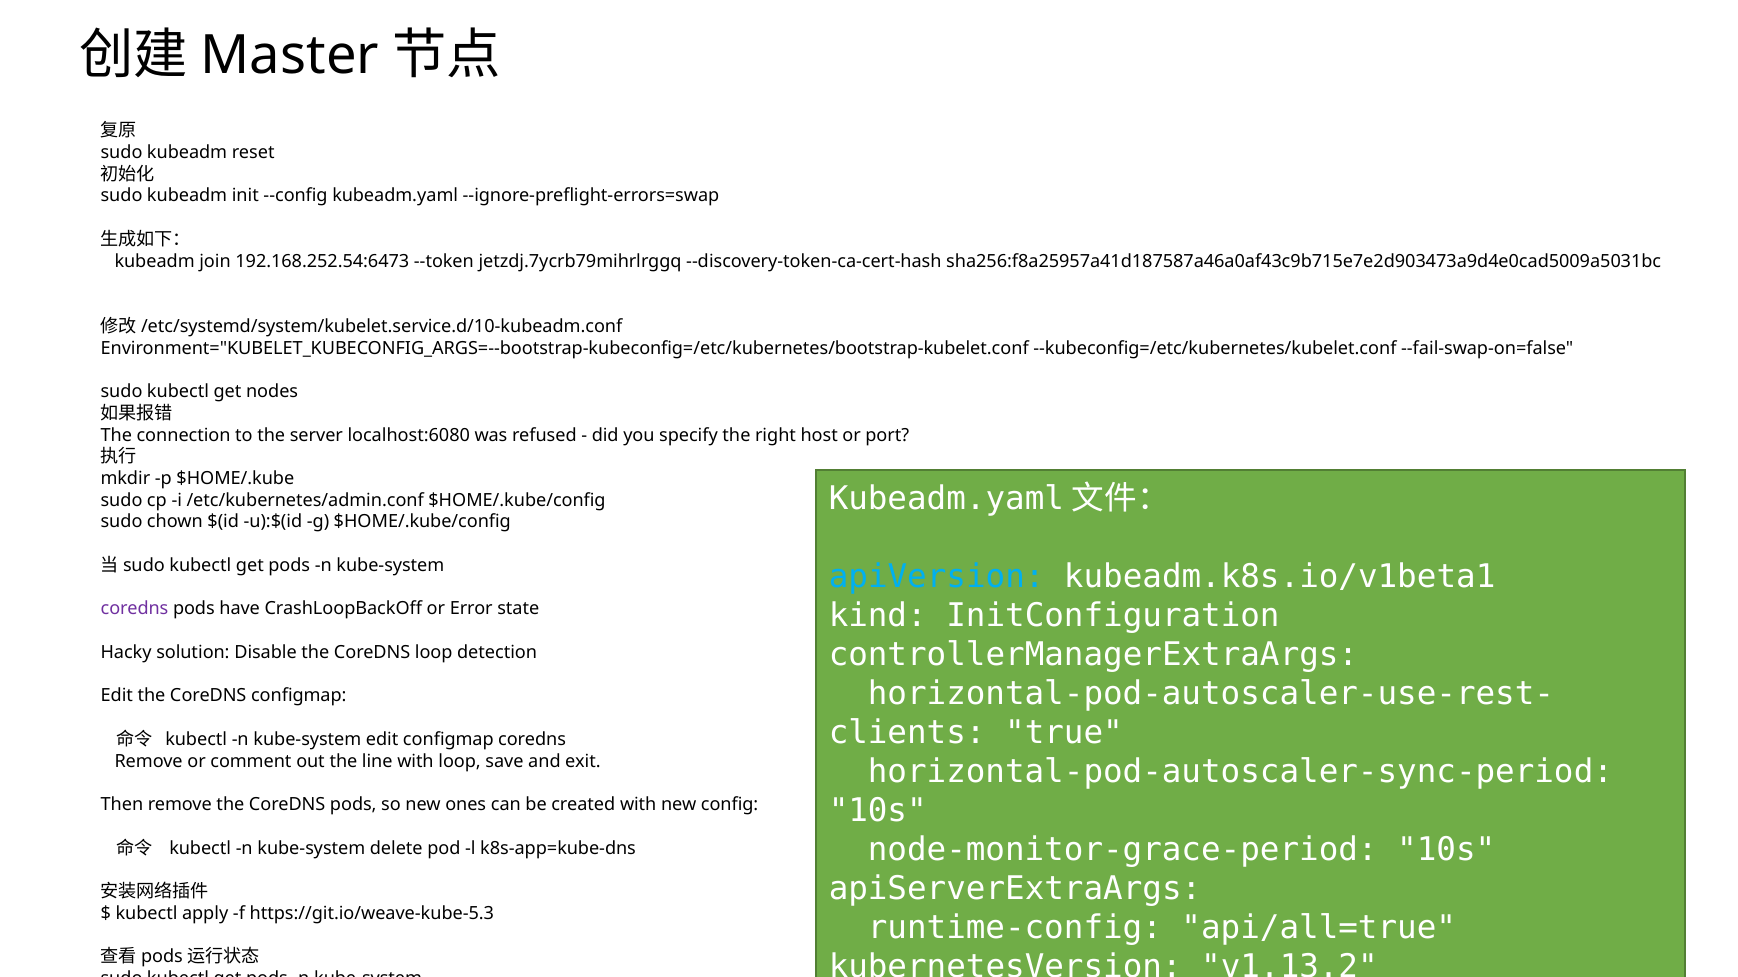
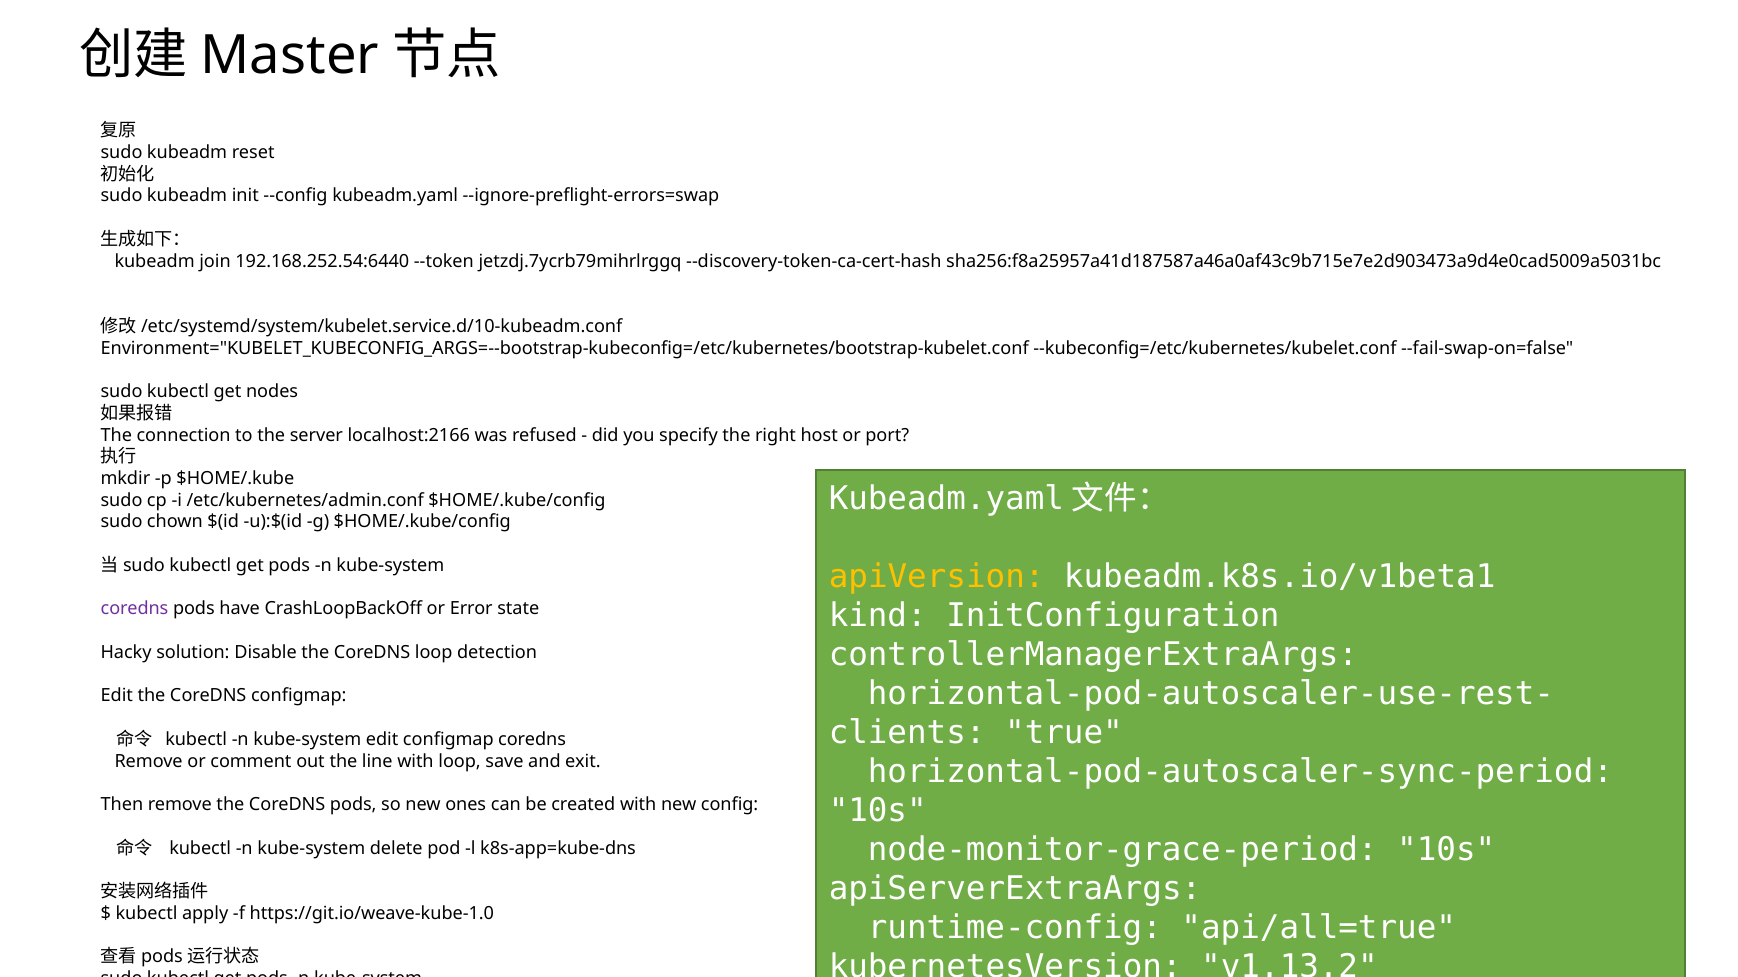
192.168.252.54:6473: 192.168.252.54:6473 -> 192.168.252.54:6440 (322, 261)
localhost:6080: localhost:6080 -> localhost:2166 (409, 435)
apiVersion colour: light blue -> yellow (937, 577)
https://git.io/weave-kube-5.3: https://git.io/weave-kube-5.3 -> https://git.io/weave-kube-1.0 (372, 914)
